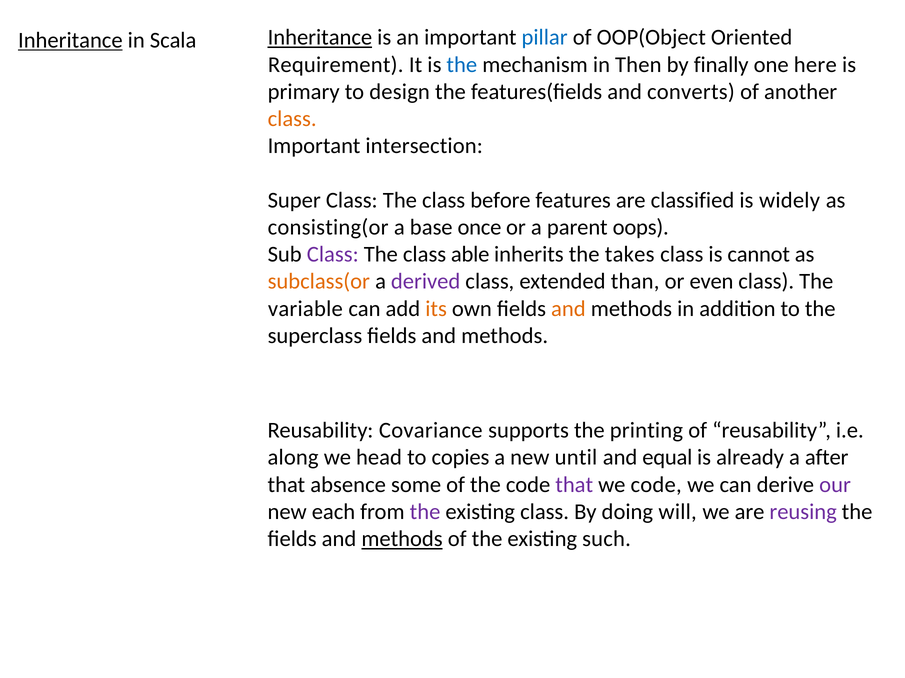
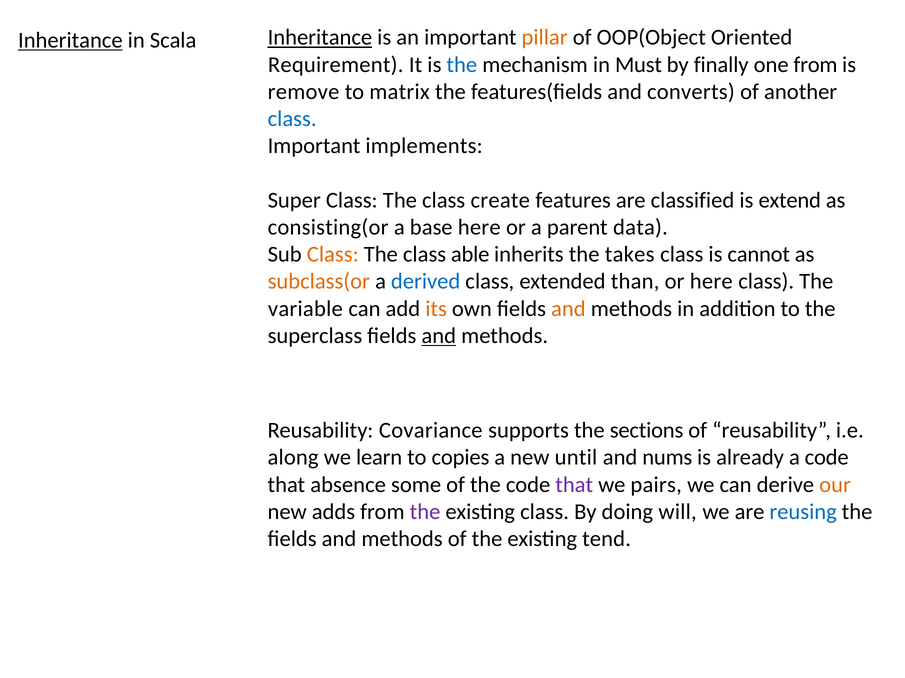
pillar colour: blue -> orange (545, 37)
Then: Then -> Must (638, 65)
one here: here -> from (816, 65)
primary: primary -> remove (304, 92)
design: design -> matrix (400, 92)
class colour: orange -> blue (292, 119)
intersection: intersection -> implements (424, 146)
before: before -> create (500, 200)
widely: widely -> extend (790, 200)
base once: once -> here (479, 228)
oops: oops -> data (641, 228)
Class colour: purple -> orange (333, 255)
derived colour: purple -> blue (426, 282)
or even: even -> here (711, 282)
and underline: none -> present (439, 336)
printing: printing -> sections (647, 431)
head: head -> learn (379, 458)
equal: equal -> nums (667, 458)
a after: after -> code (827, 458)
we code: code -> pairs (656, 485)
our colour: purple -> orange (835, 485)
each: each -> adds (333, 512)
reusing colour: purple -> blue (803, 512)
methods underline: present -> none (402, 539)
such: such -> tend (607, 539)
